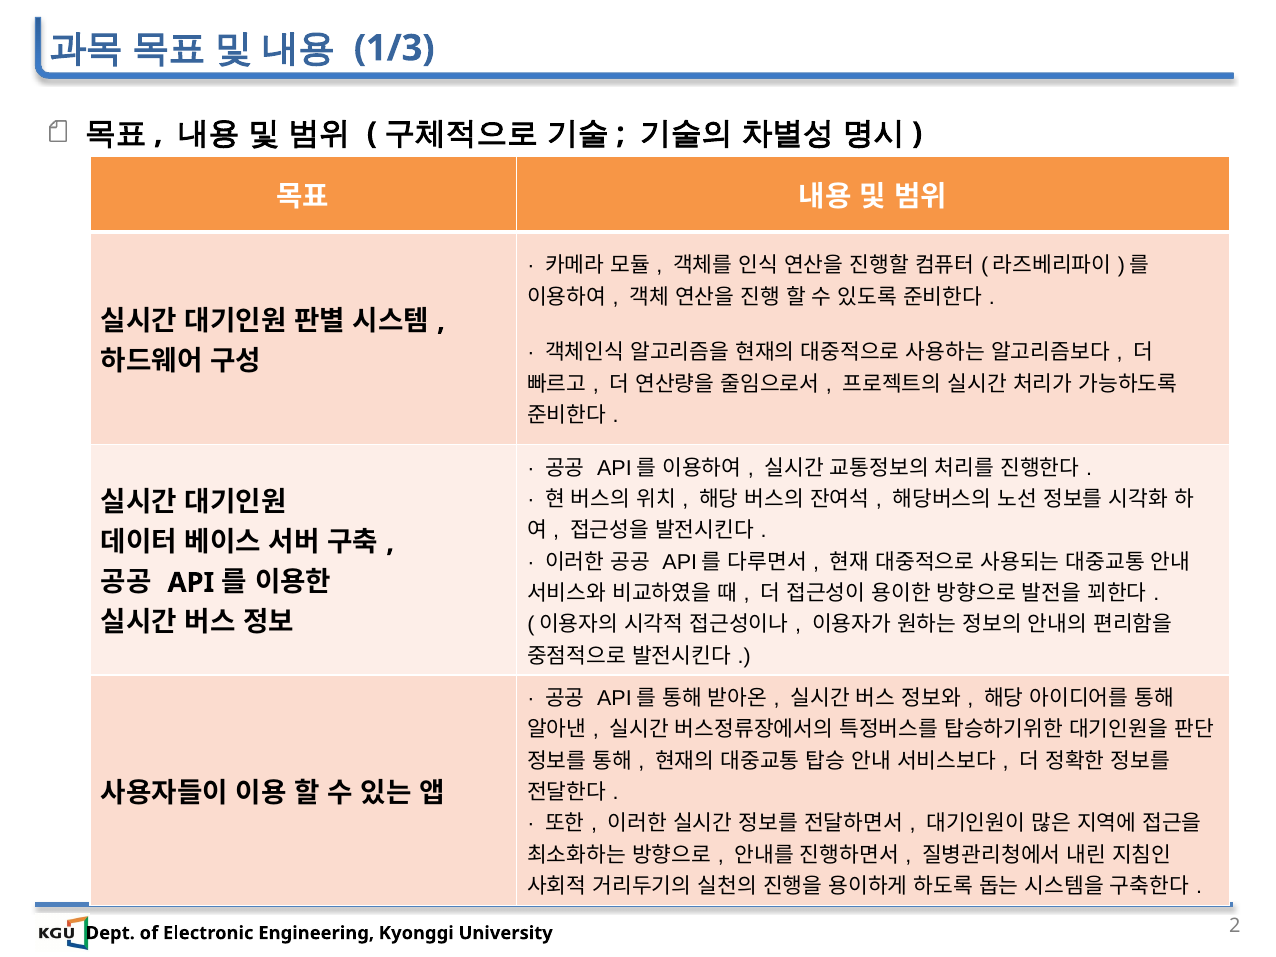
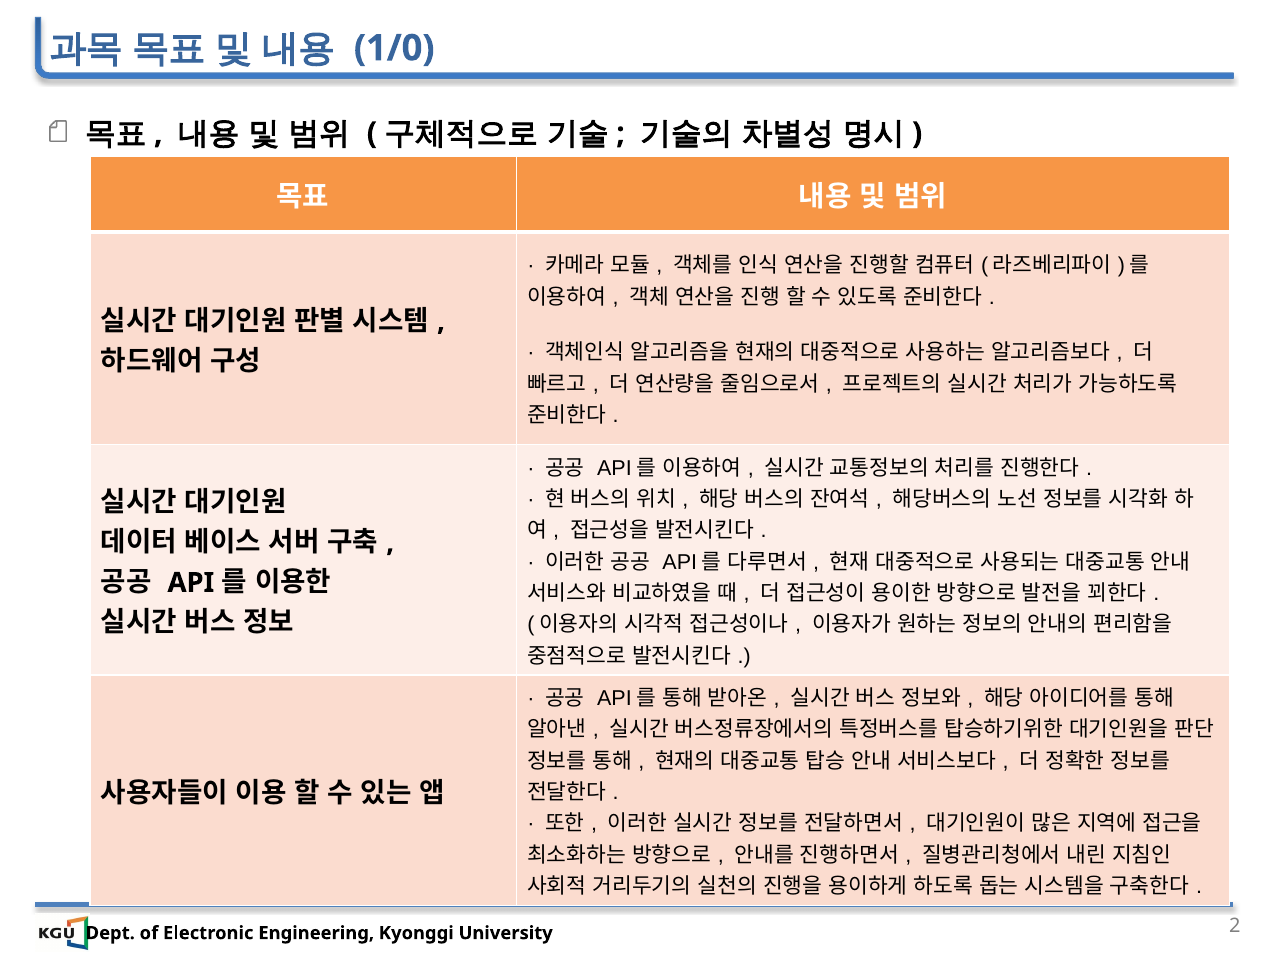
1/3: 1/3 -> 1/0 (394, 48)
